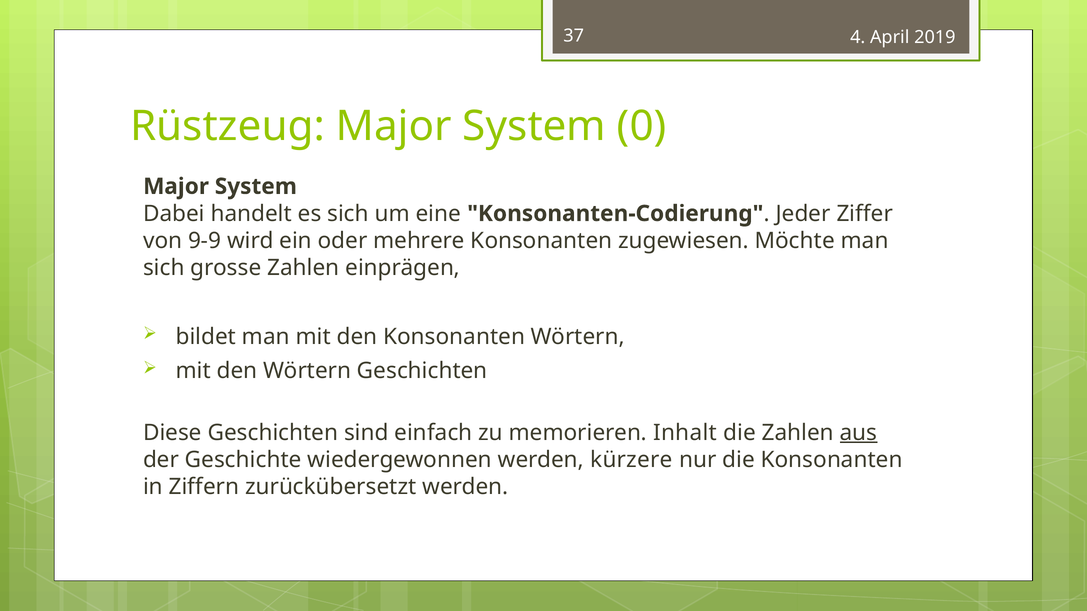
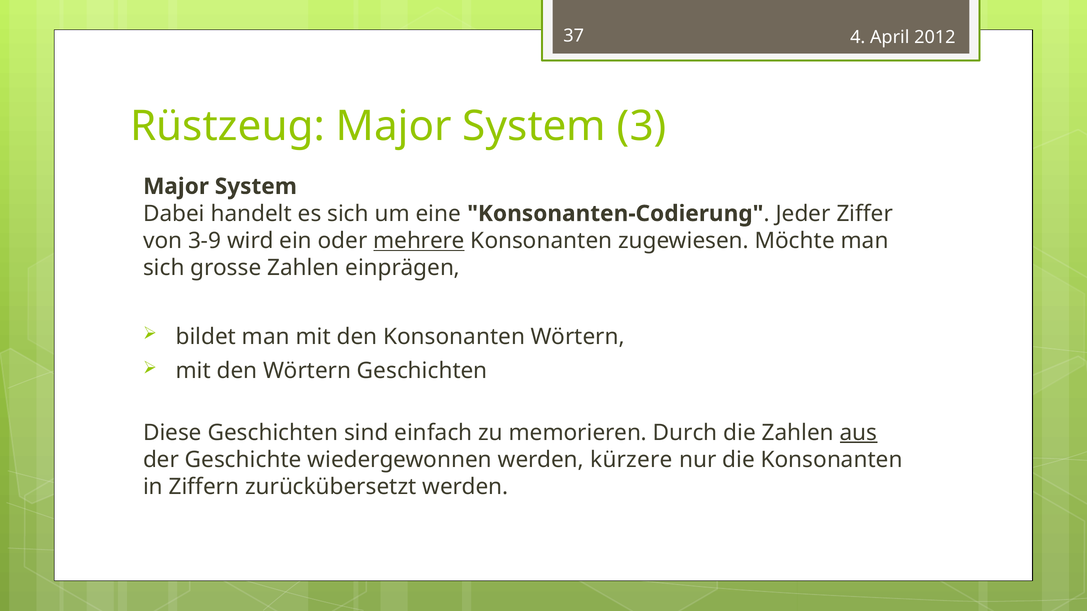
2019: 2019 -> 2012 (935, 38)
0: 0 -> 3 (642, 127)
9-9: 9-9 -> 3-9 (205, 241)
mehrere underline: none -> present (419, 241)
Inhalt: Inhalt -> Durch (685, 433)
